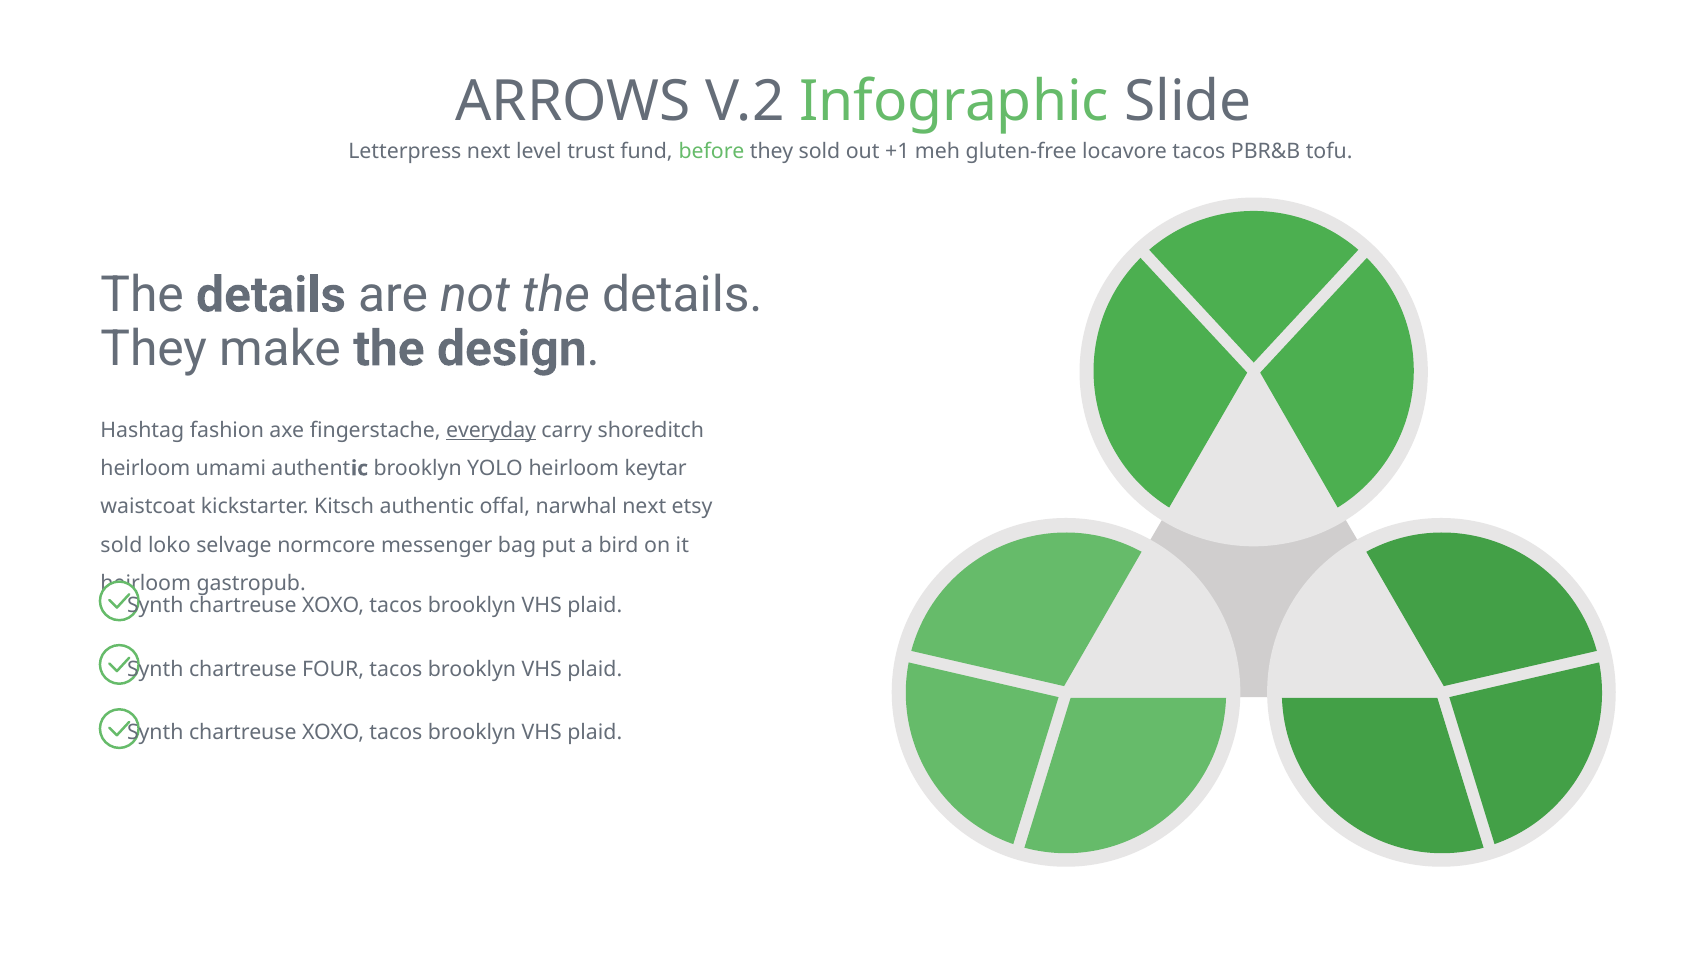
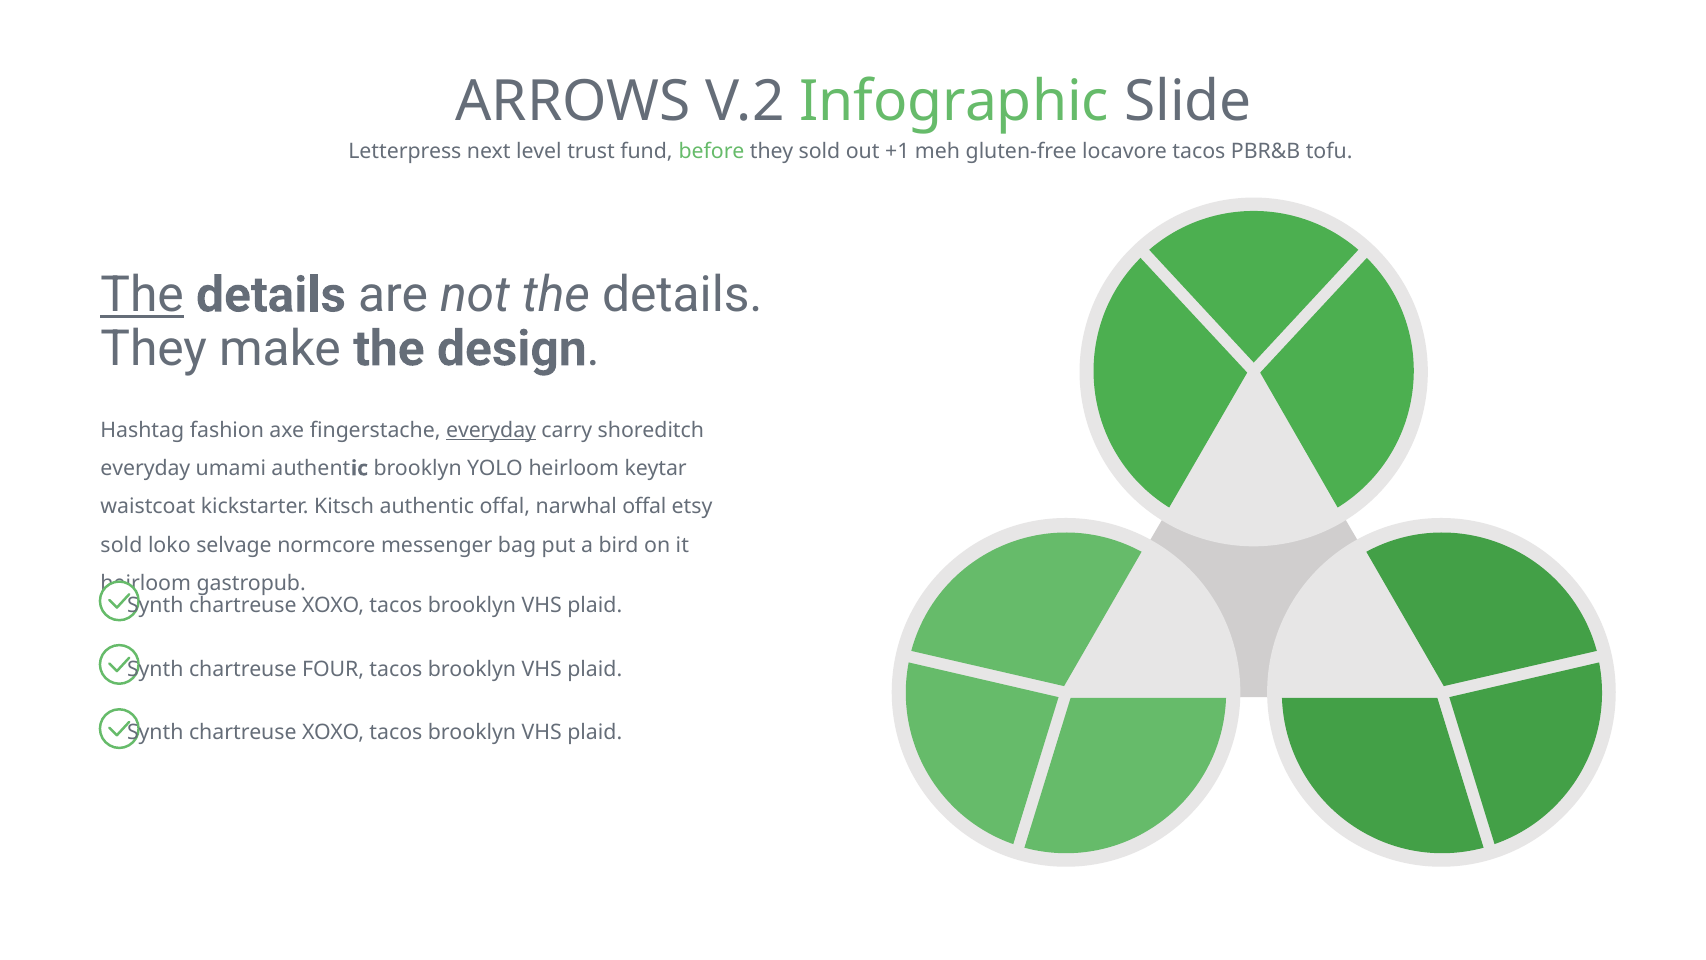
The underline: none -> present (142, 295)
heirloom: heirloom -> everyday (145, 468)
narwhal next: next -> offal (644, 507)
